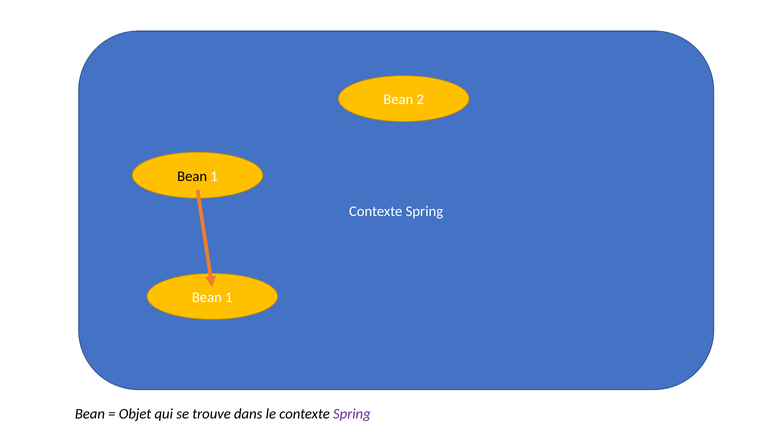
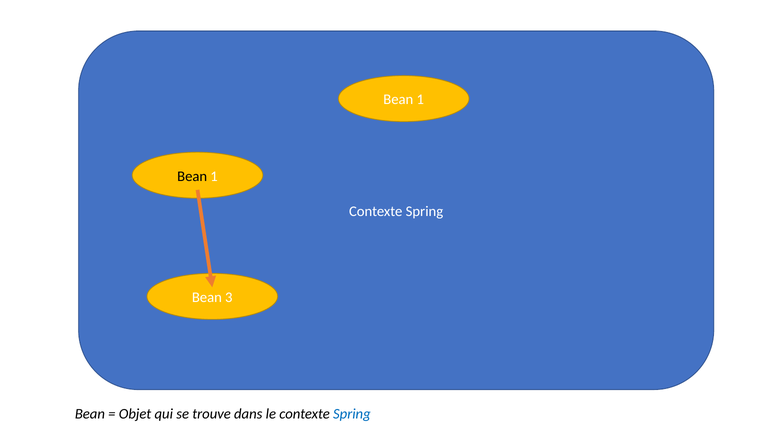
2: 2 -> 1 (420, 100)
1: 1 -> 3 (229, 297)
Spring colour: purple -> blue (352, 414)
